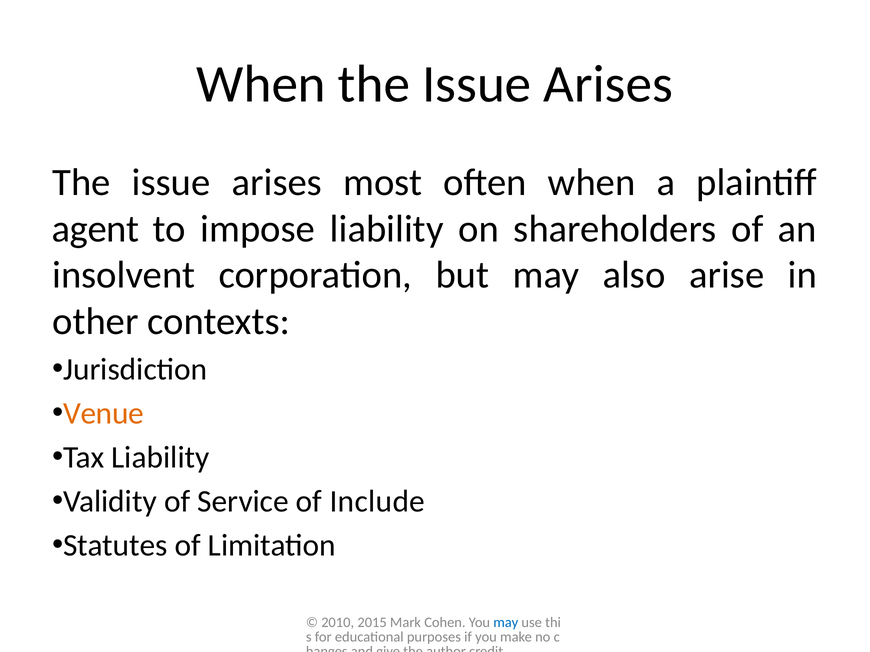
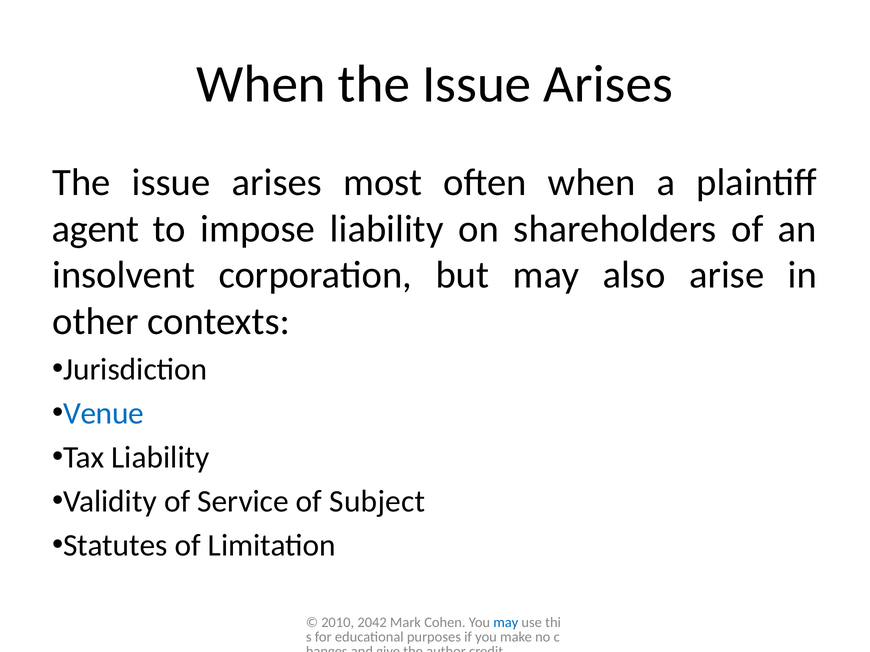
Venue colour: orange -> blue (103, 414)
Include: Include -> Subject (377, 502)
2015: 2015 -> 2042 (372, 623)
